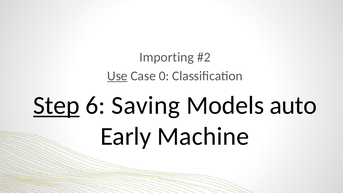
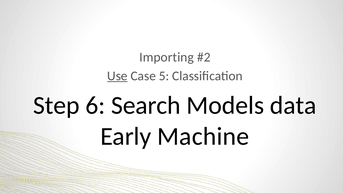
0: 0 -> 5 (164, 76)
Step underline: present -> none (56, 105)
Saving: Saving -> Search (146, 105)
auto: auto -> data (293, 105)
